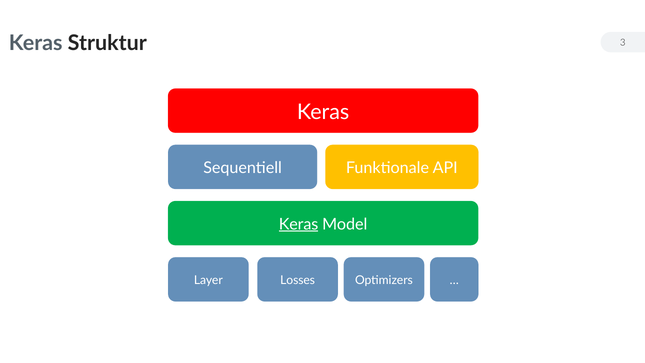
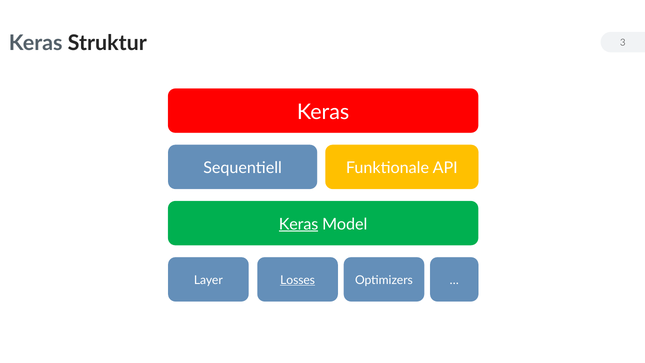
Losses underline: none -> present (298, 280)
